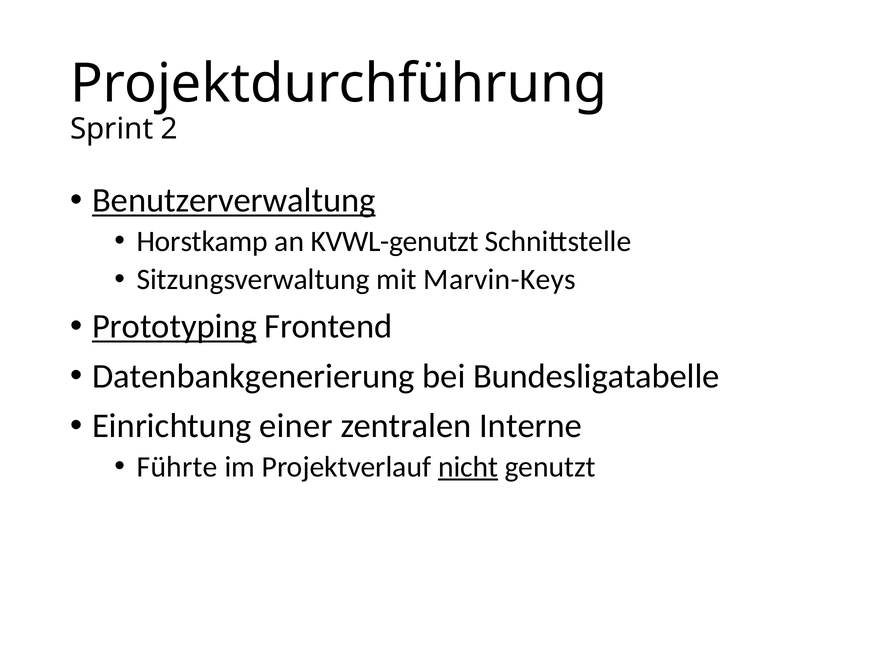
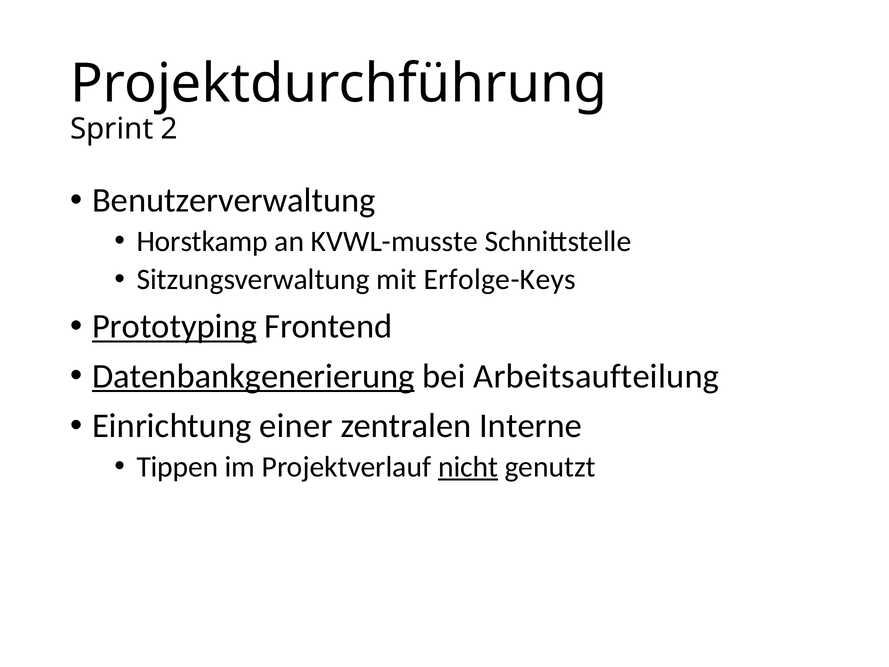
Benutzerverwaltung underline: present -> none (234, 200)
KVWL-genutzt: KVWL-genutzt -> KVWL-musste (395, 241)
Marvin-Keys: Marvin-Keys -> Erfolge-Keys (500, 279)
Datenbankgenerierung underline: none -> present (253, 376)
Bundesligatabelle: Bundesligatabelle -> Arbeitsaufteilung (596, 376)
Führte: Führte -> Tippen (177, 467)
